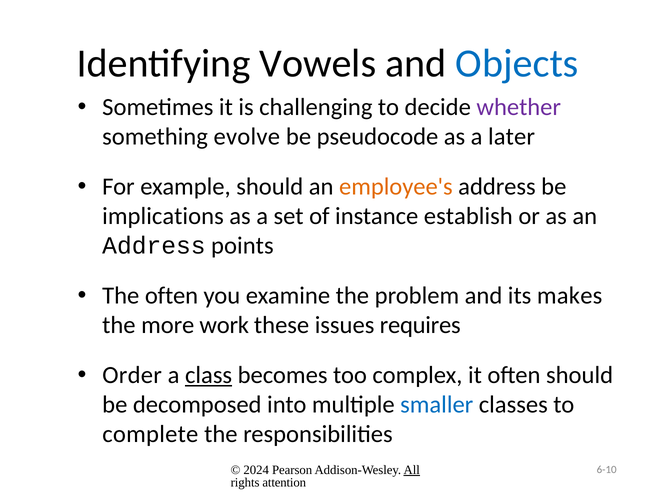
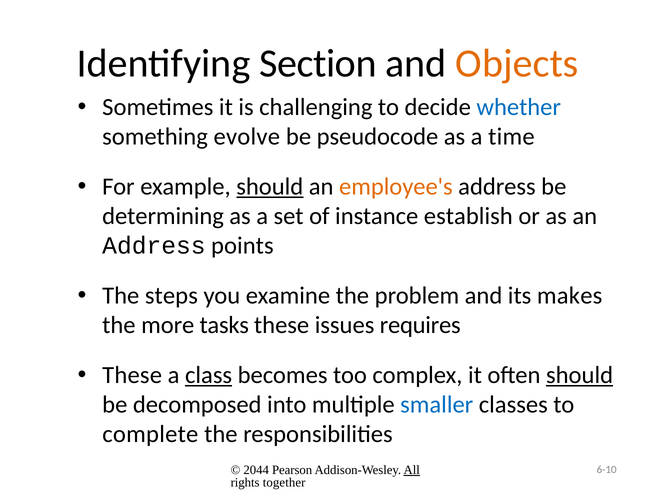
Vowels: Vowels -> Section (318, 64)
Objects colour: blue -> orange (517, 64)
whether colour: purple -> blue (519, 107)
later: later -> time (511, 137)
should underline: none -> present (270, 187)
implications: implications -> determining (163, 216)
The often: often -> steps (171, 296)
work: work -> tasks (224, 325)
Order: Order -> These (132, 375)
should underline: none -> present (580, 375)
2024: 2024 -> 2044 (256, 470)
attention: attention -> together (284, 483)
